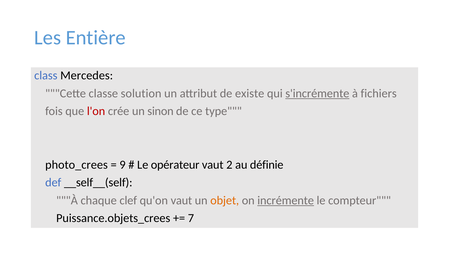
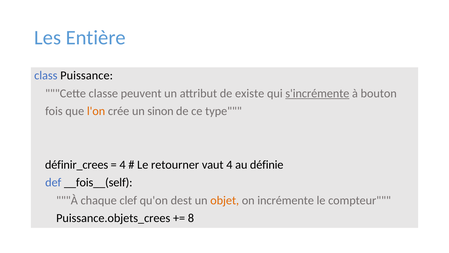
Mercedes: Mercedes -> Puissance (87, 75)
solution: solution -> peuvent (141, 93)
fichiers: fichiers -> bouton (379, 93)
l'on colour: red -> orange (96, 111)
photo_crees: photo_crees -> définir_crees (77, 164)
9: 9 -> 4 (123, 164)
opérateur: opérateur -> retourner (175, 164)
vaut 2: 2 -> 4 (229, 164)
__self__(self: __self__(self -> __fois__(self (98, 182)
qu'on vaut: vaut -> dest (181, 200)
incrémente underline: present -> none (286, 200)
7: 7 -> 8 (191, 218)
